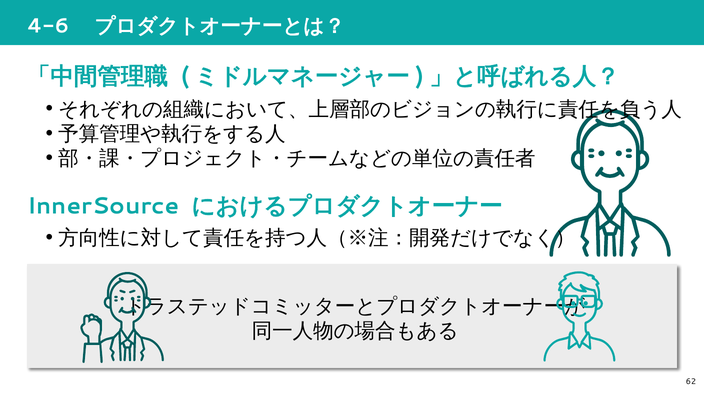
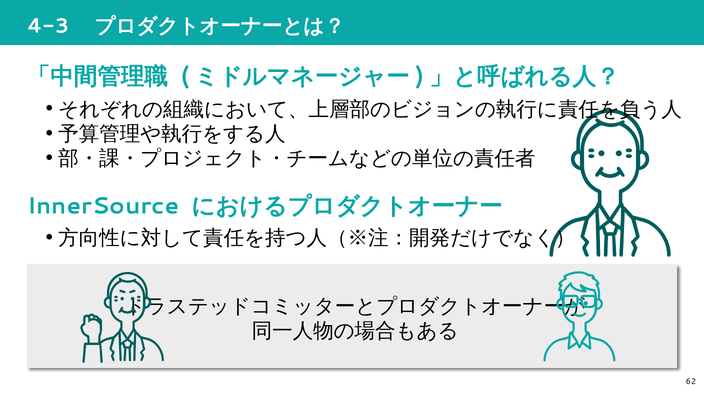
4-6: 4-6 -> 4-3 (48, 26)
